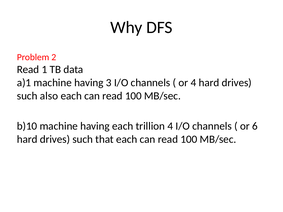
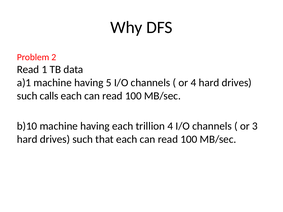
3: 3 -> 5 (109, 83)
also: also -> calls (49, 96)
6: 6 -> 3 (255, 126)
